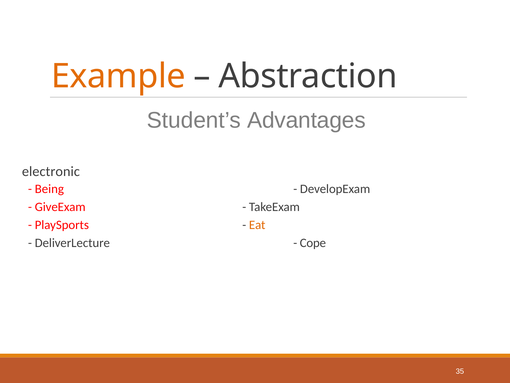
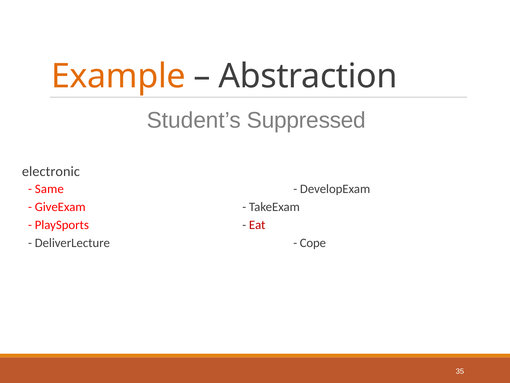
Advantages: Advantages -> Suppressed (306, 120)
Being: Being -> Same (49, 189)
Eat colour: orange -> red (257, 225)
